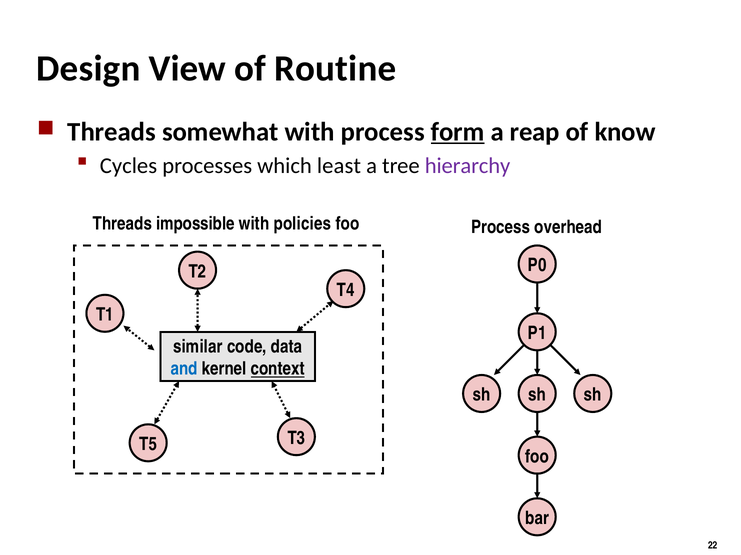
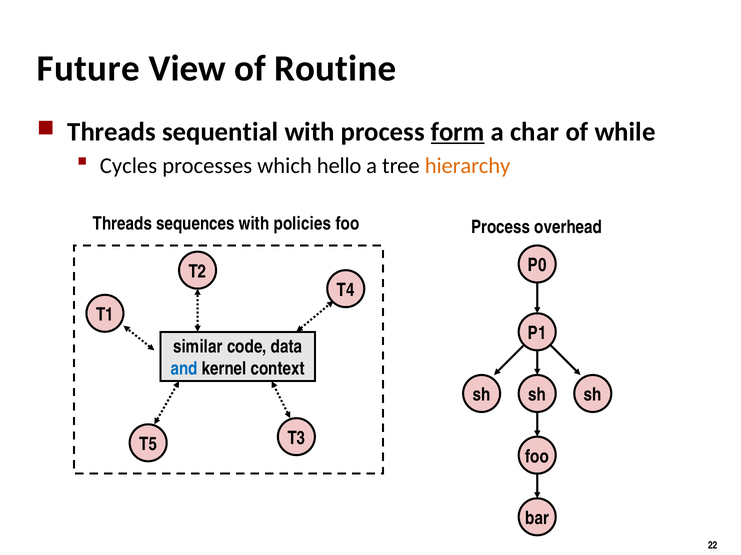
Design: Design -> Future (88, 69)
somewhat: somewhat -> sequential (220, 132)
reap: reap -> char (535, 132)
know: know -> while (625, 132)
least: least -> hello (339, 166)
hierarchy colour: purple -> orange (468, 166)
impossible: impossible -> sequences (195, 224)
context underline: present -> none (278, 369)
